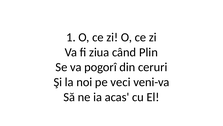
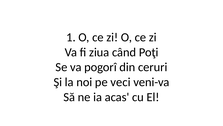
Plin: Plin -> Poţi (149, 52)
